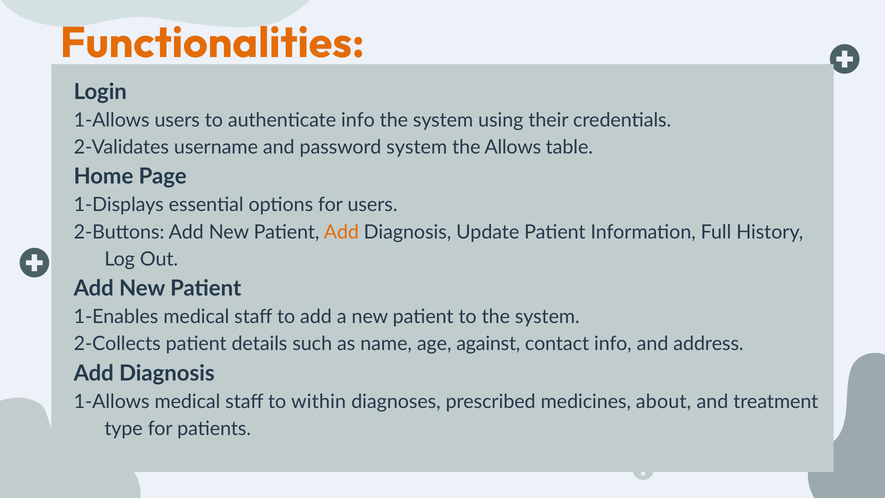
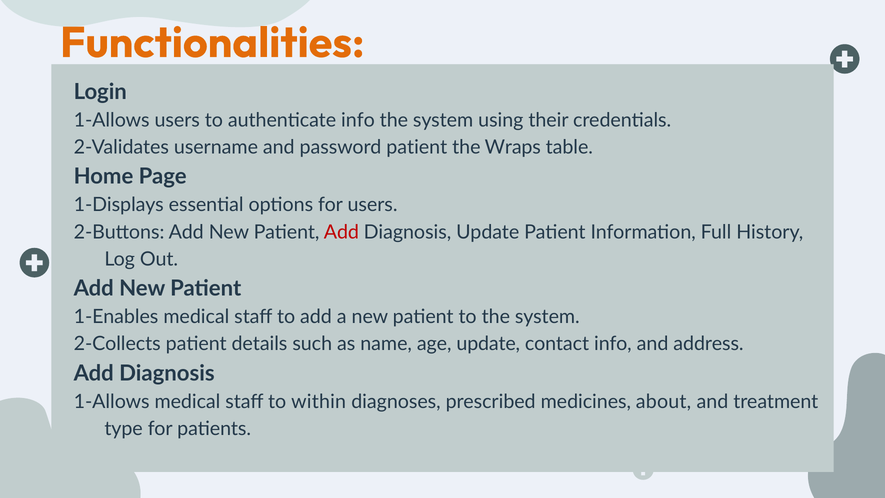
password system: system -> patient (417, 147)
Allows: Allows -> Wraps (513, 147)
Add colour: orange -> red (341, 232)
age against: against -> update (488, 344)
